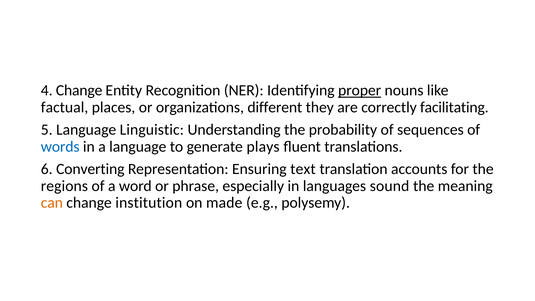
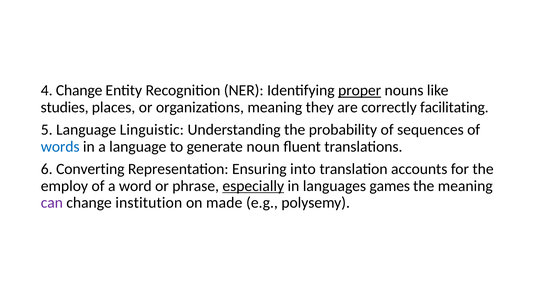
factual: factual -> studies (65, 107)
organizations different: different -> meaning (275, 107)
plays: plays -> noun (263, 147)
text: text -> into (303, 169)
regions: regions -> employ (64, 186)
especially underline: none -> present (253, 186)
sound: sound -> games (390, 186)
can colour: orange -> purple (52, 203)
